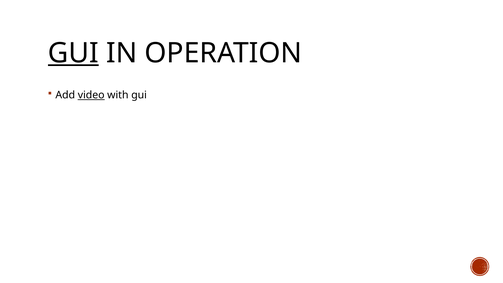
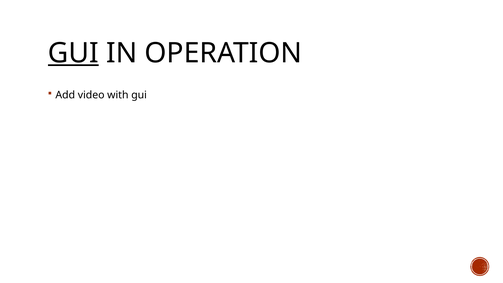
video underline: present -> none (91, 95)
